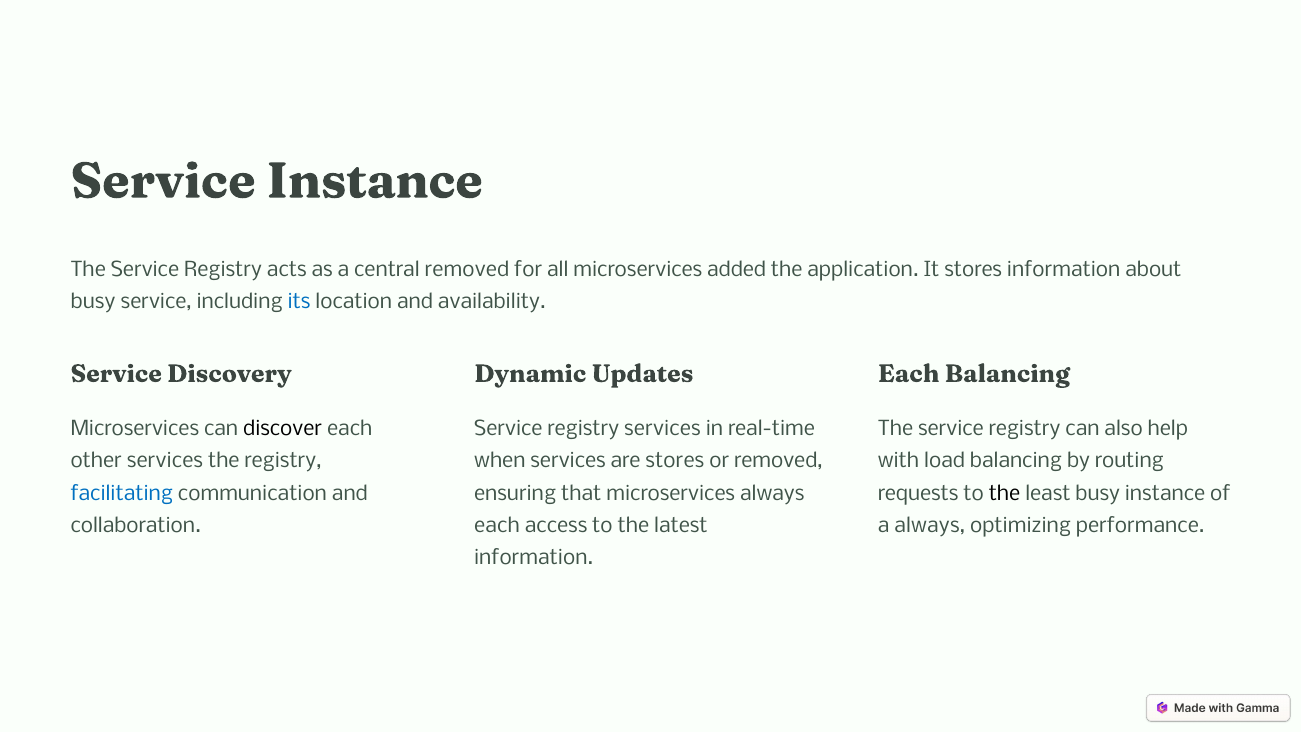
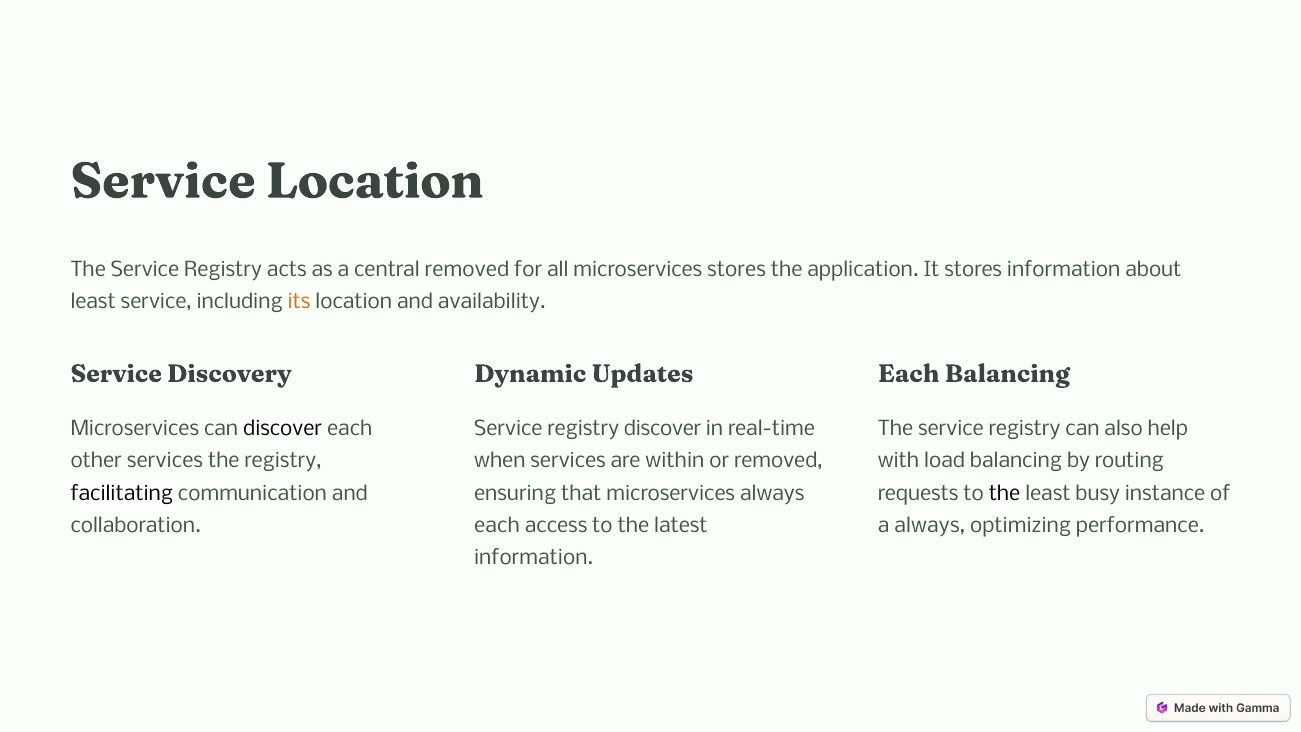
Service Instance: Instance -> Location (375, 181)
microservices added: added -> stores (736, 270)
busy: busy -> least (93, 302)
its colour: blue -> orange (299, 302)
registry services: services -> discover (663, 429)
are stores: stores -> within (675, 461)
facilitating colour: blue -> black (122, 493)
